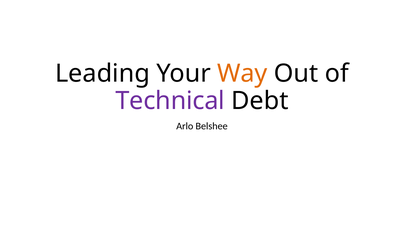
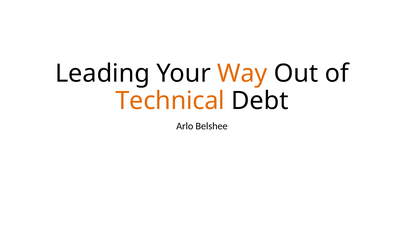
Technical colour: purple -> orange (170, 101)
